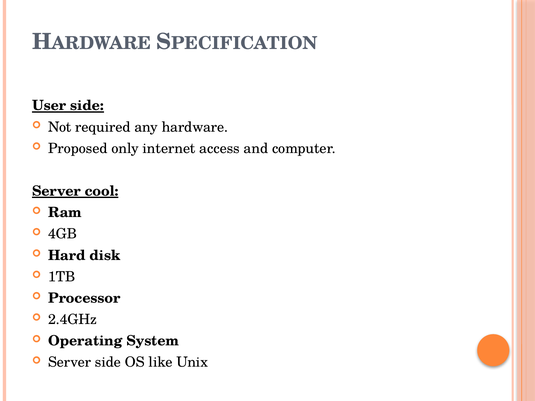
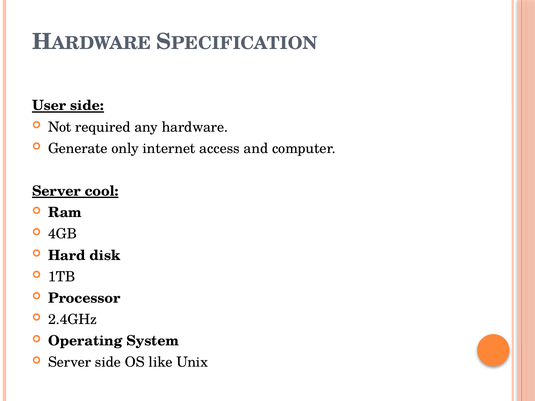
Proposed: Proposed -> Generate (78, 149)
